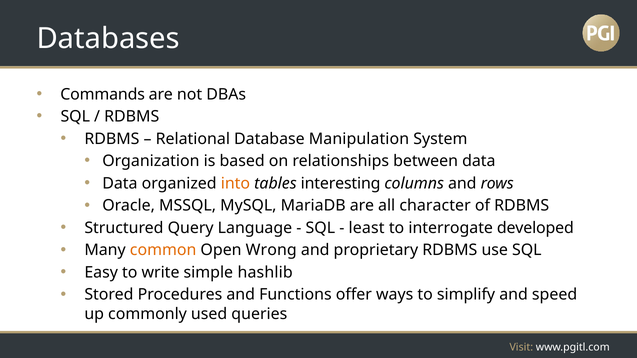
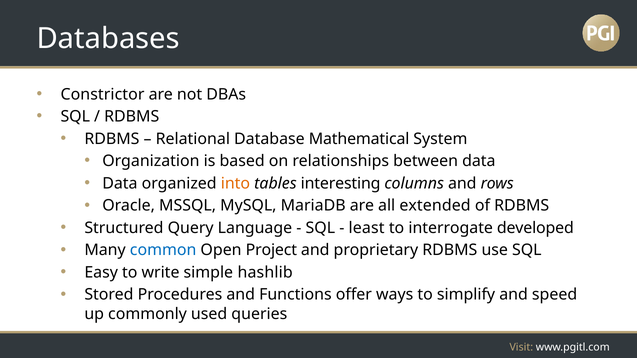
Commands: Commands -> Constrictor (102, 94)
Manipulation: Manipulation -> Mathematical (359, 139)
character: character -> extended (435, 206)
common colour: orange -> blue (163, 250)
Wrong: Wrong -> Project (271, 250)
